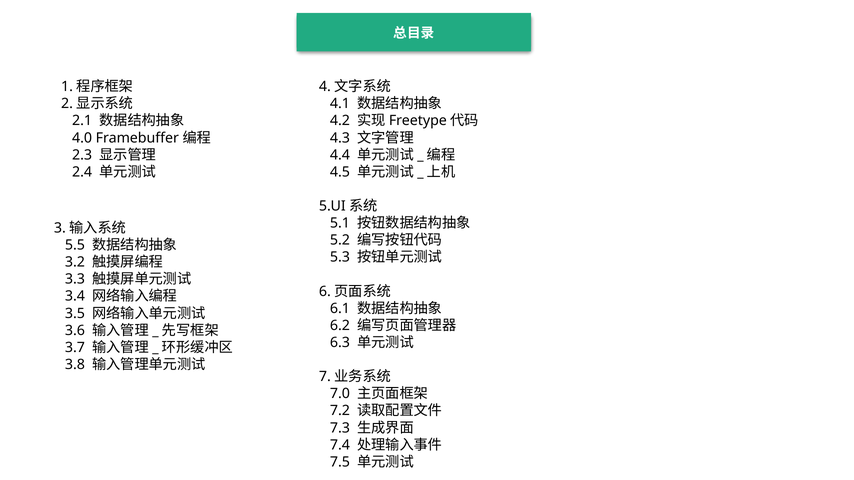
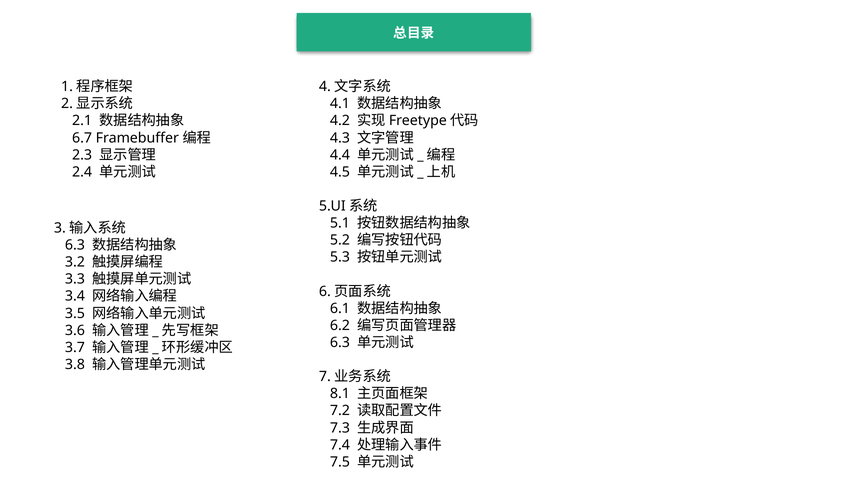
4.0: 4.0 -> 6.7 (82, 138)
5.5: 5.5 -> 6.3 (75, 245)
7.0: 7.0 -> 8.1 (340, 394)
